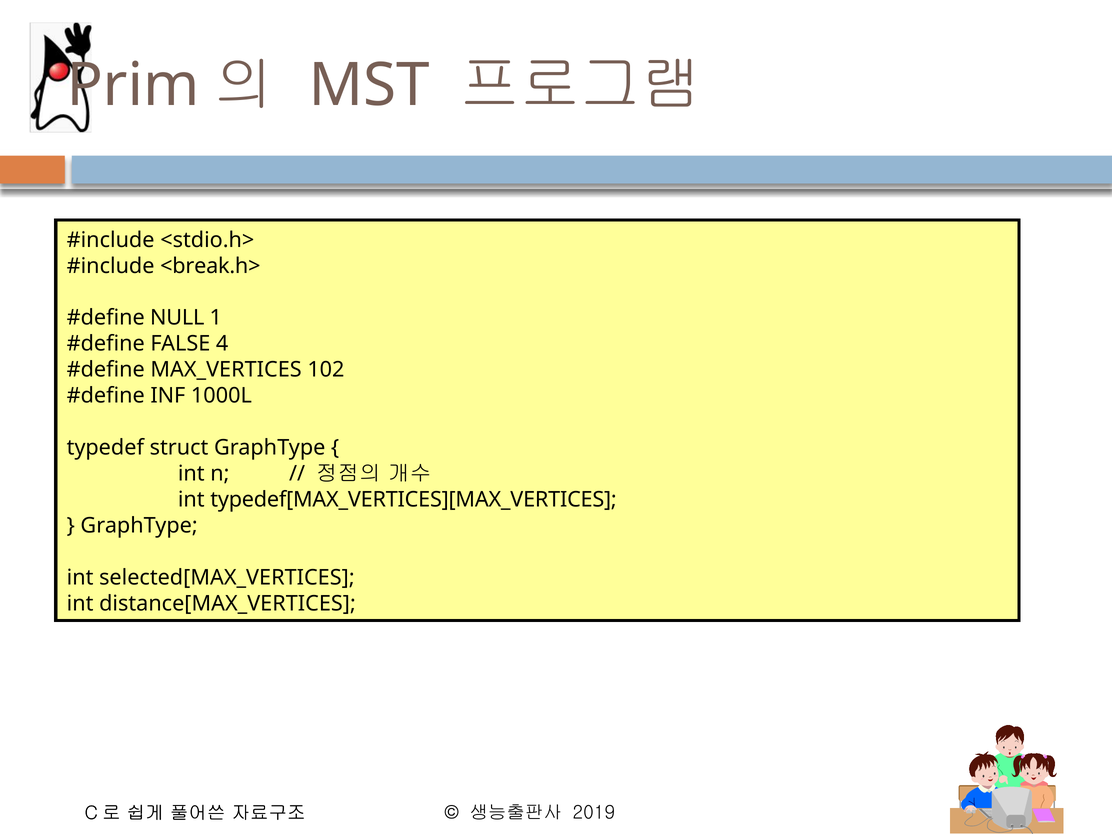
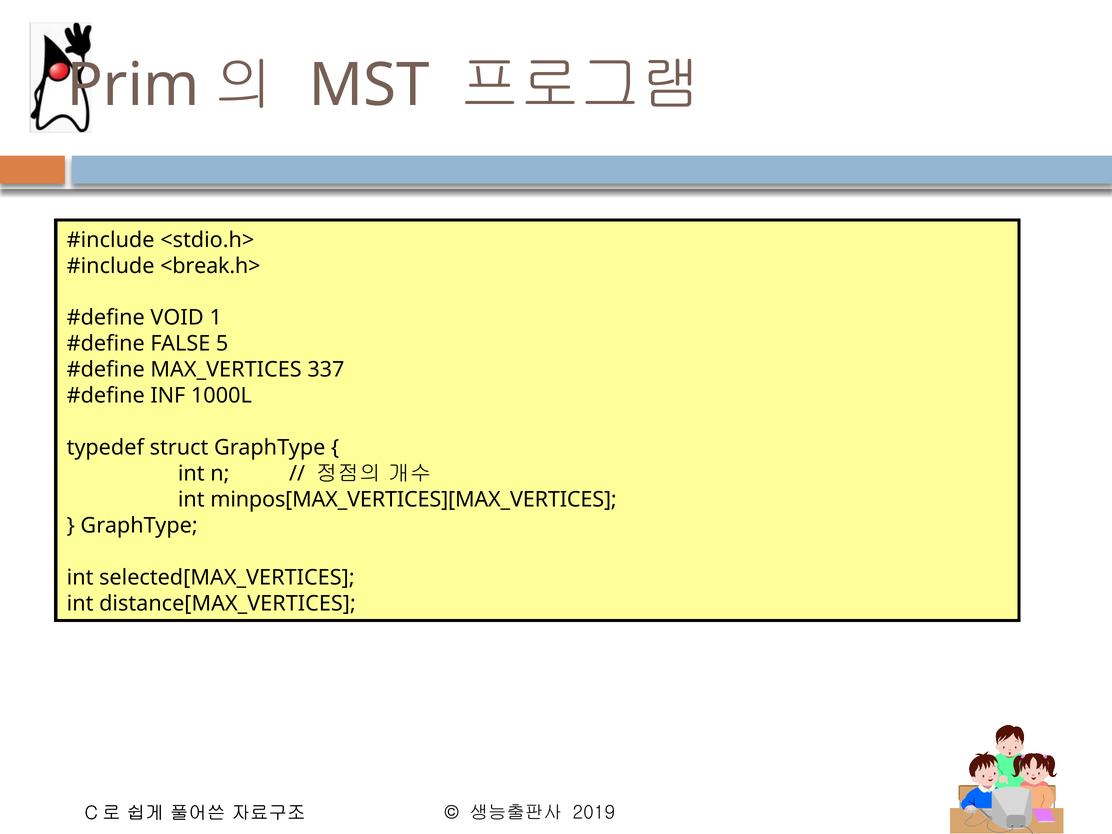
NULL: NULL -> VOID (177, 318)
4: 4 -> 5 (222, 344)
102: 102 -> 337 (326, 370)
typedef[MAX_VERTICES][MAX_VERTICES: typedef[MAX_VERTICES][MAX_VERTICES -> minpos[MAX_VERTICES][MAX_VERTICES (414, 500)
